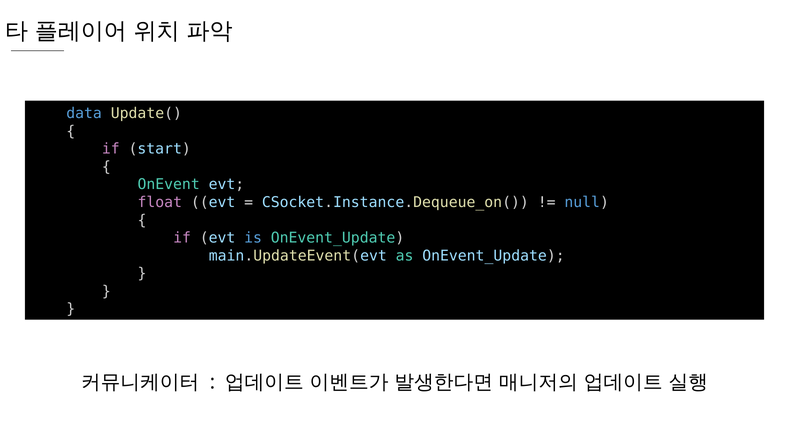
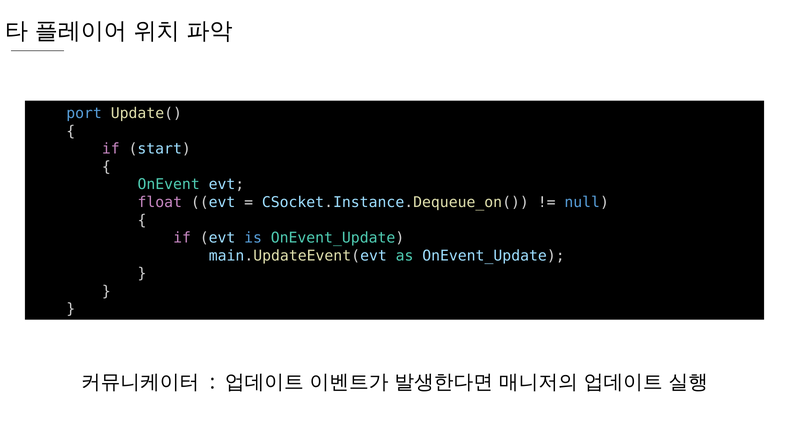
data: data -> port (84, 114)
